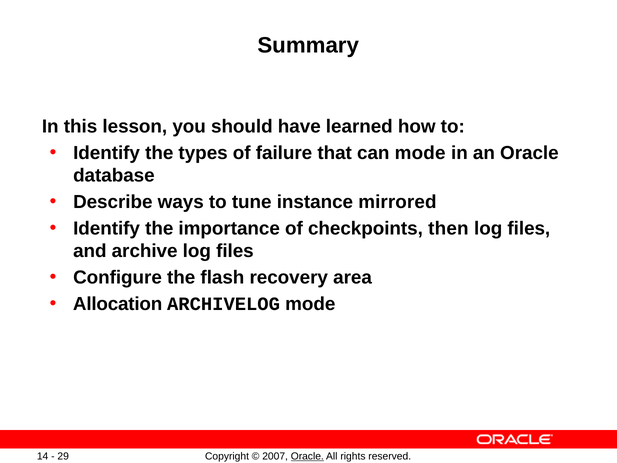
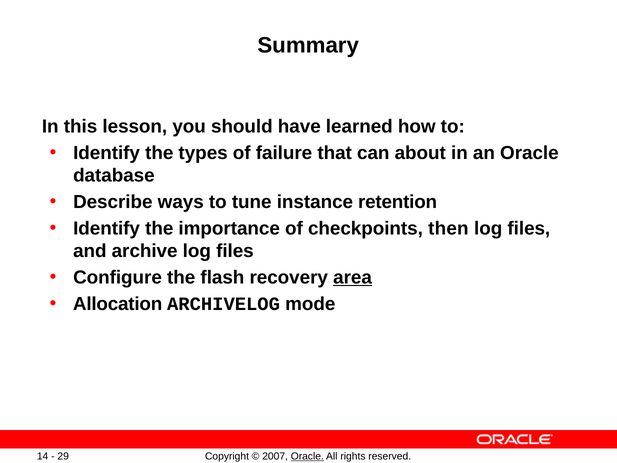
can mode: mode -> about (420, 153)
mirrored: mirrored -> retention (398, 202)
area underline: none -> present (353, 277)
